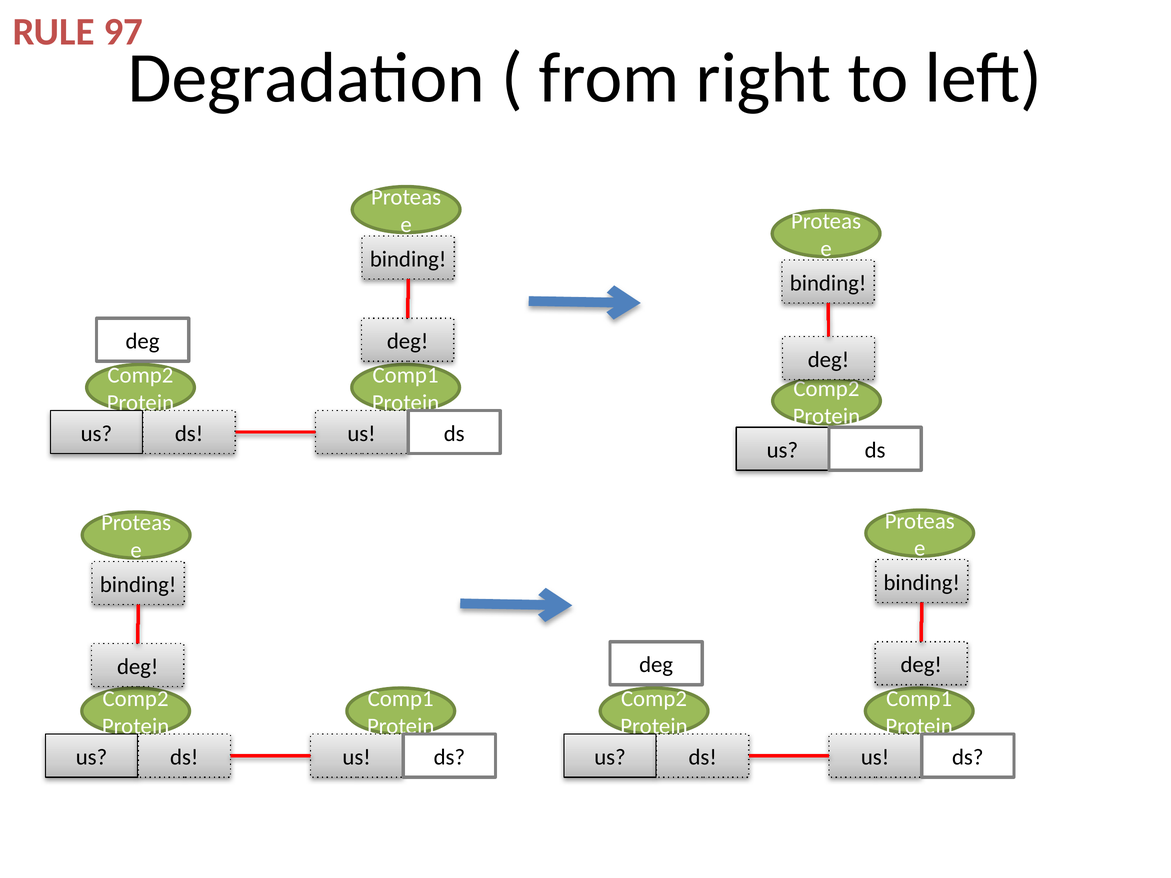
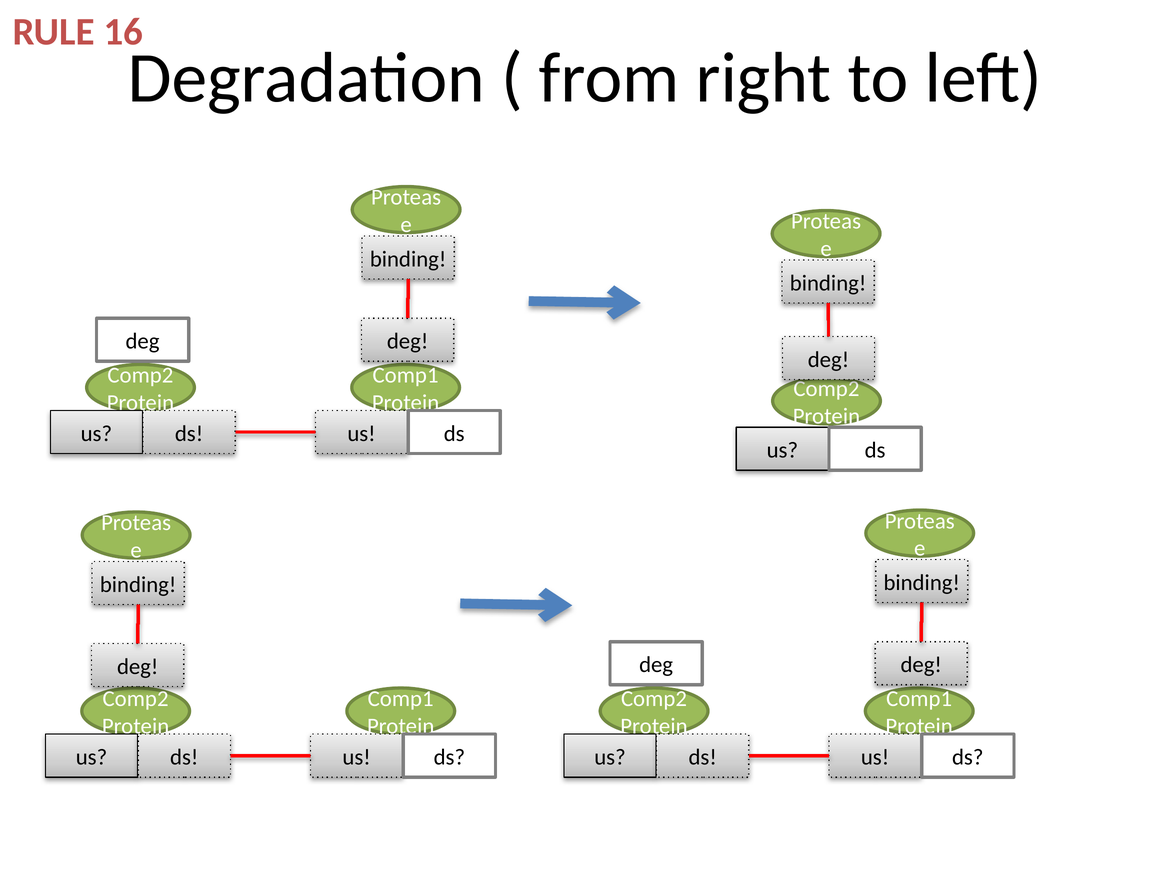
97: 97 -> 16 (123, 32)
